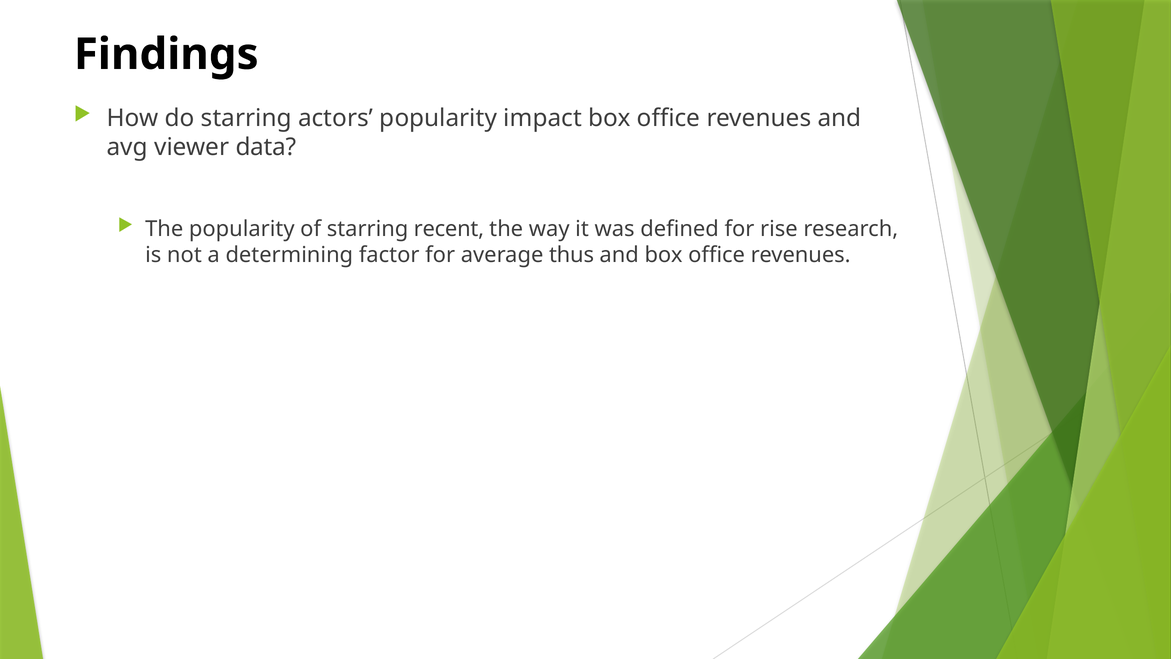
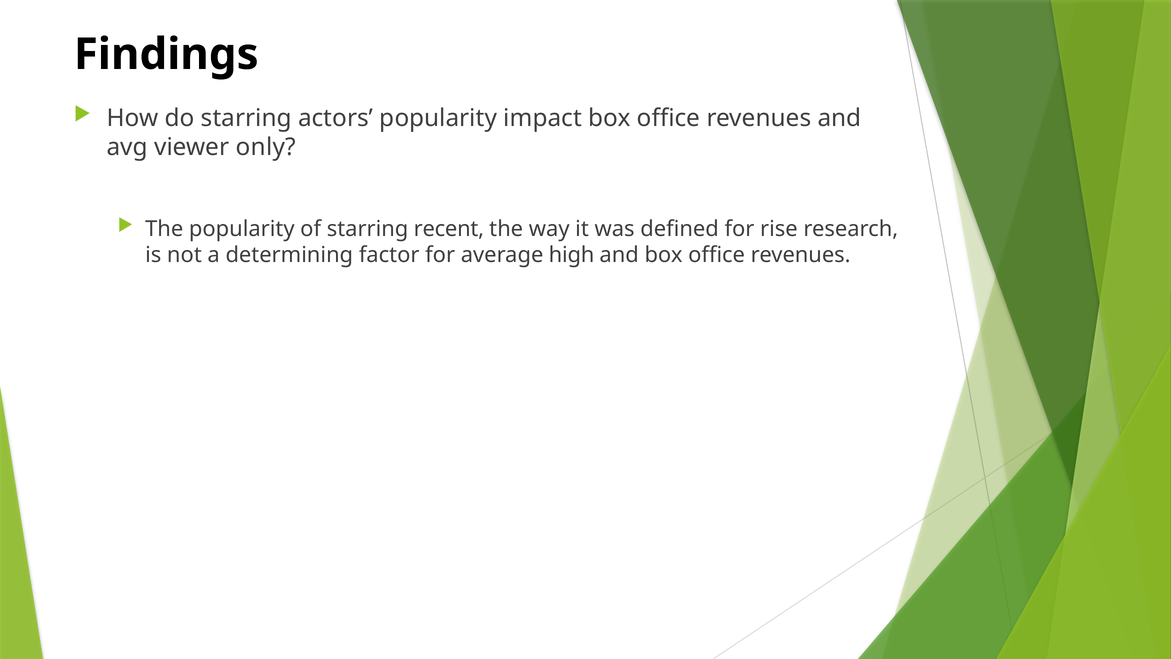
data: data -> only (266, 147)
thus: thus -> high (572, 255)
